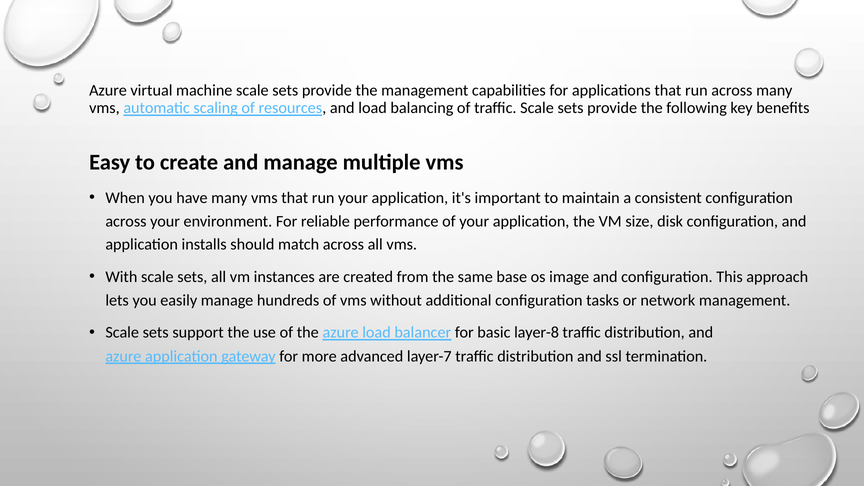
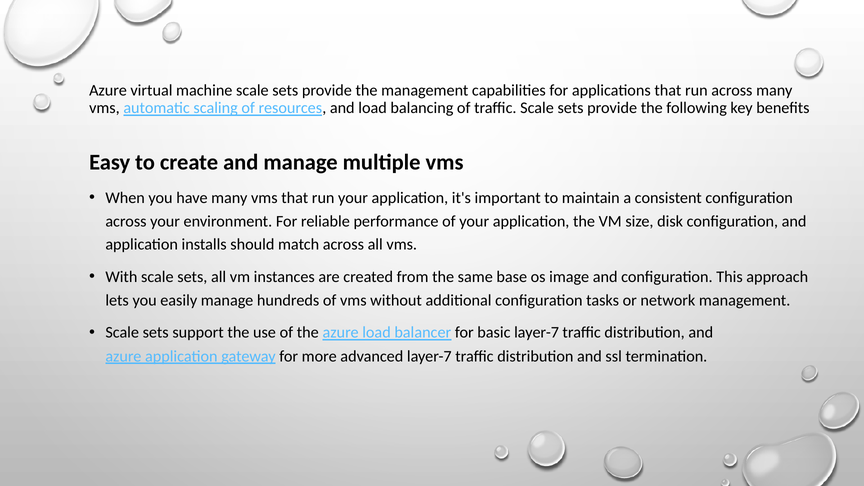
basic layer-8: layer-8 -> layer-7 (537, 333)
